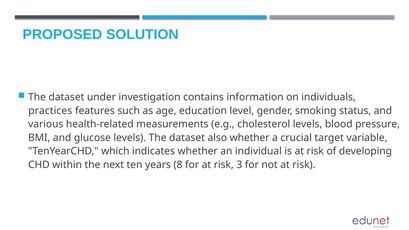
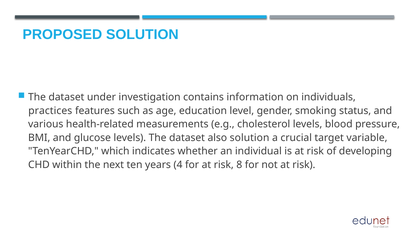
also whether: whether -> solution (250, 138)
8: 8 -> 4 (178, 165)
3: 3 -> 8 (239, 165)
